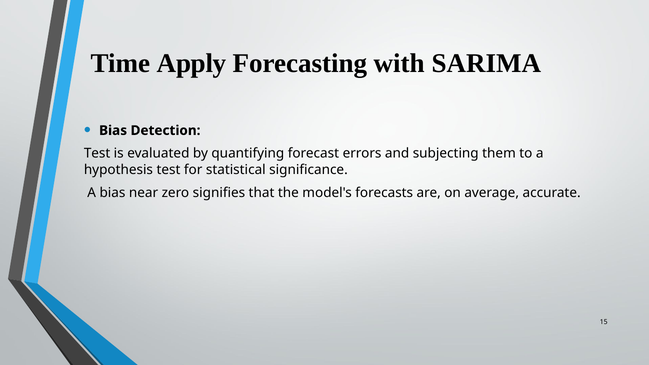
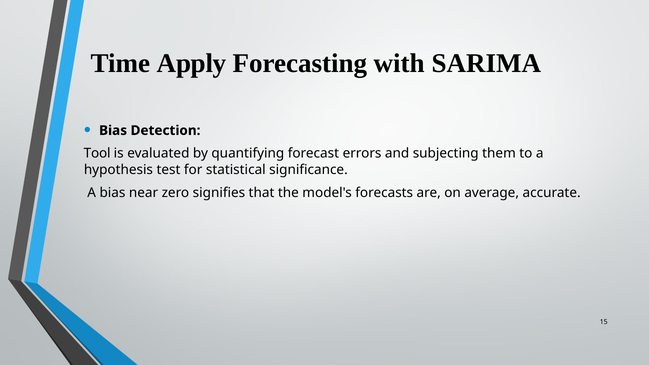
Test: Test -> Tool (97, 153)
